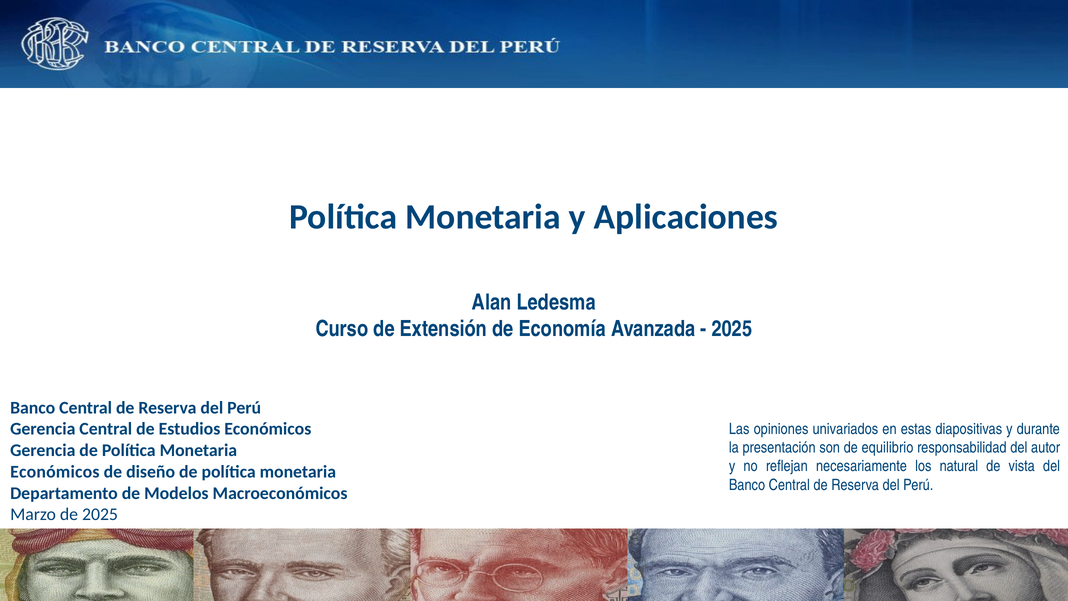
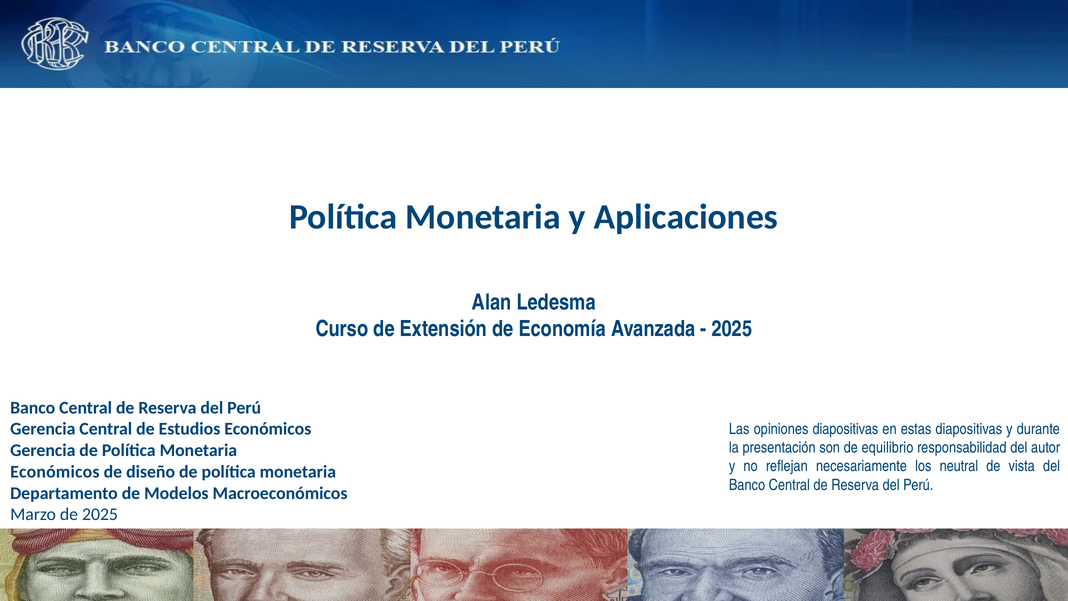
opiniones univariados: univariados -> diapositivas (845, 429)
natural: natural -> neutral (959, 466)
